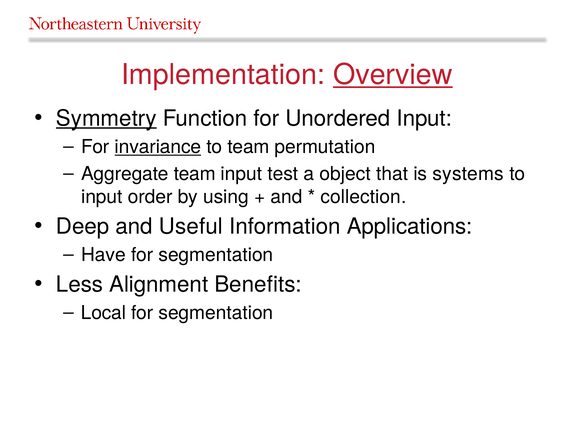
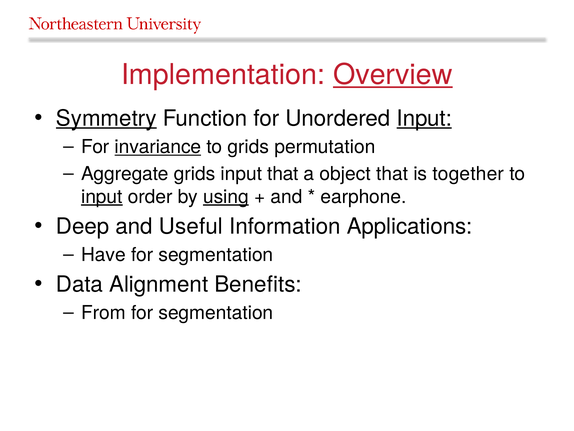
Input underline: none -> present (424, 118)
to team: team -> grids (248, 147)
Aggregate team: team -> grids (195, 174)
input test: test -> that (283, 174)
systems: systems -> together (468, 174)
input underline: none -> present (102, 197)
using underline: none -> present (226, 197)
collection: collection -> earphone (363, 197)
Less: Less -> Data (80, 284)
Local: Local -> From (103, 313)
